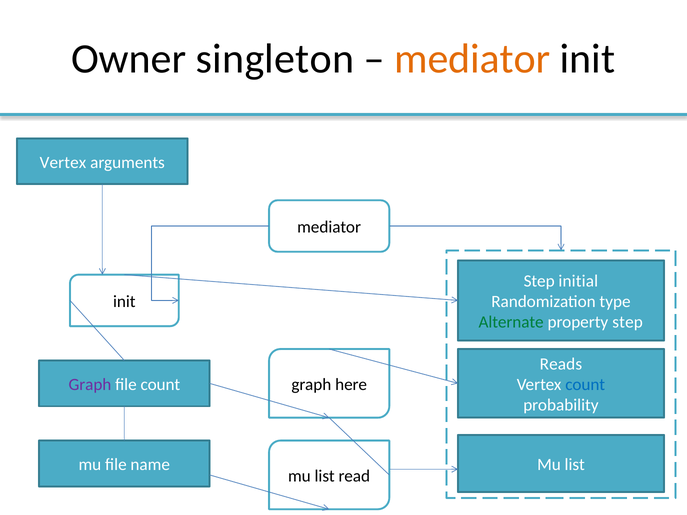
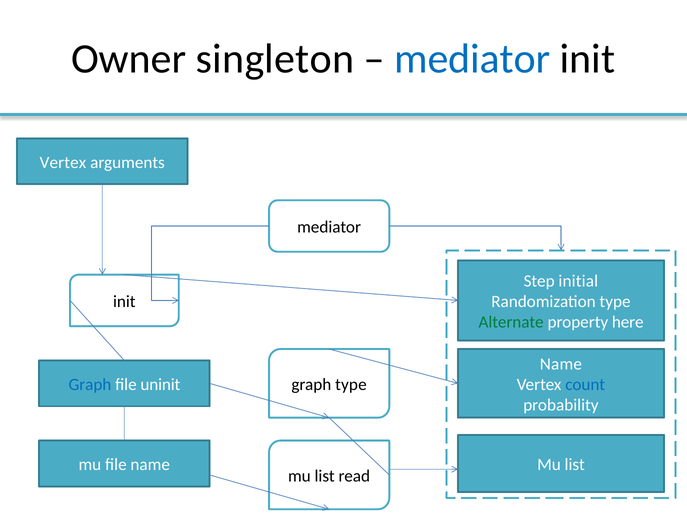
mediator colour: orange -> blue (472, 59)
property step: step -> here (628, 322)
Reads: Reads -> Name (561, 364)
Graph colour: purple -> blue (90, 385)
file count: count -> uninit (160, 385)
graph here: here -> type (351, 385)
